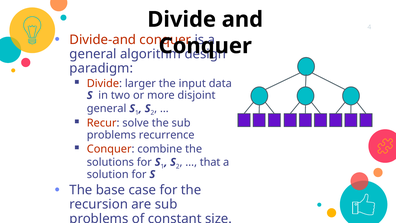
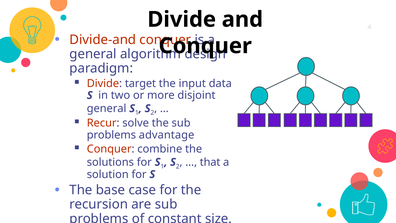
larger: larger -> target (140, 83)
problems recurrence: recurrence -> advantage (167, 135)
